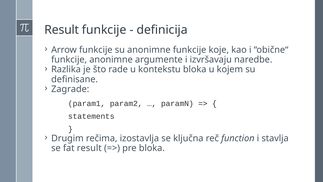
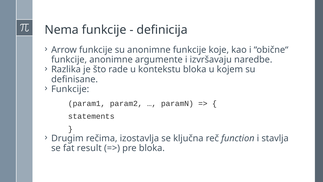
Result: Result -> Nema (62, 30)
Zagrade: Zagrade -> Funkcije (70, 89)
